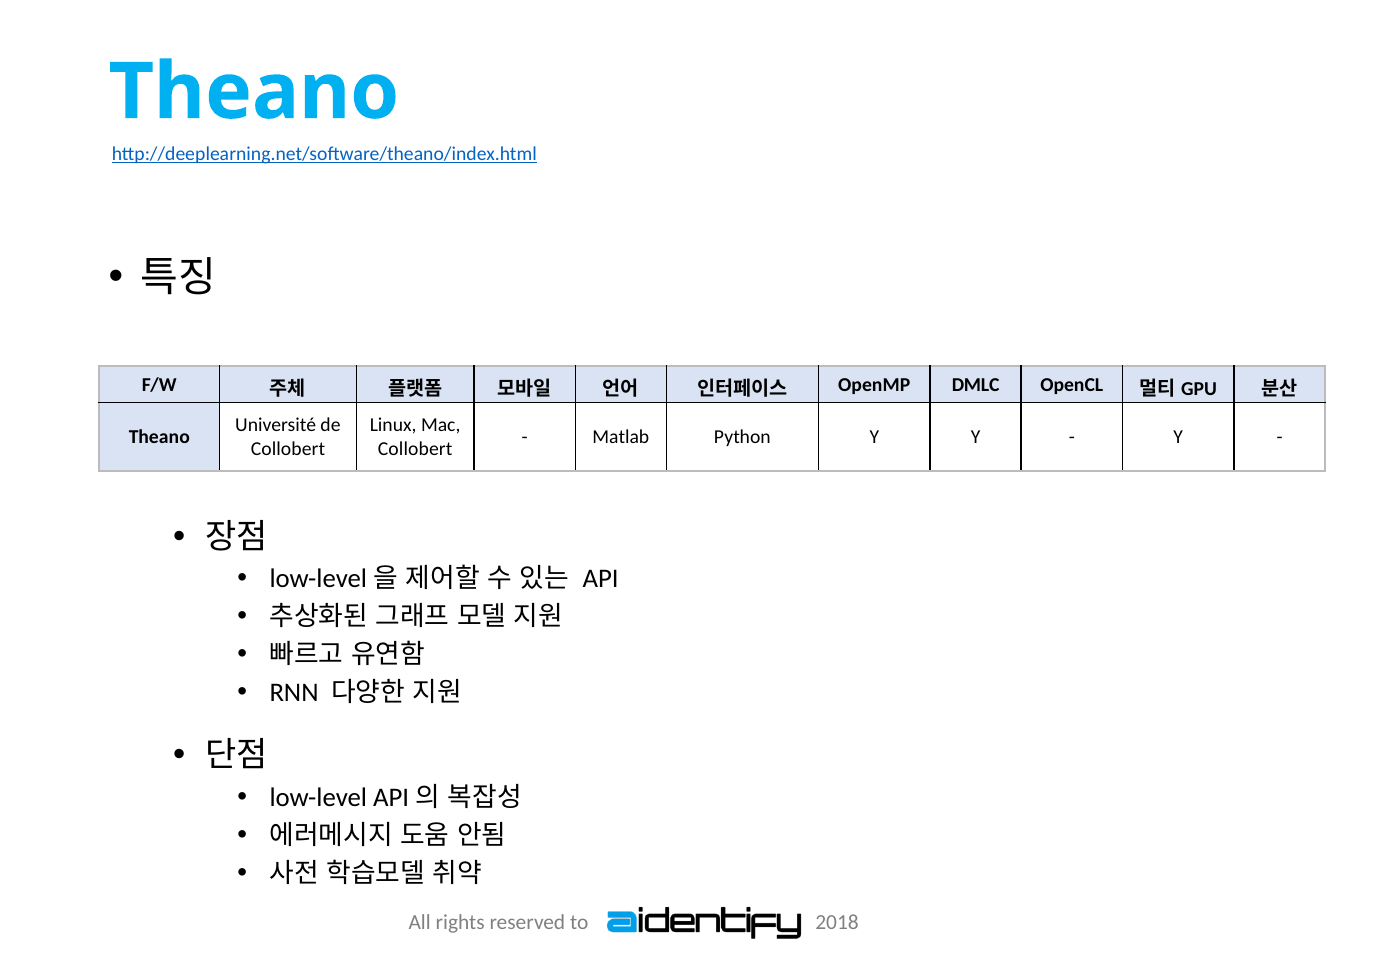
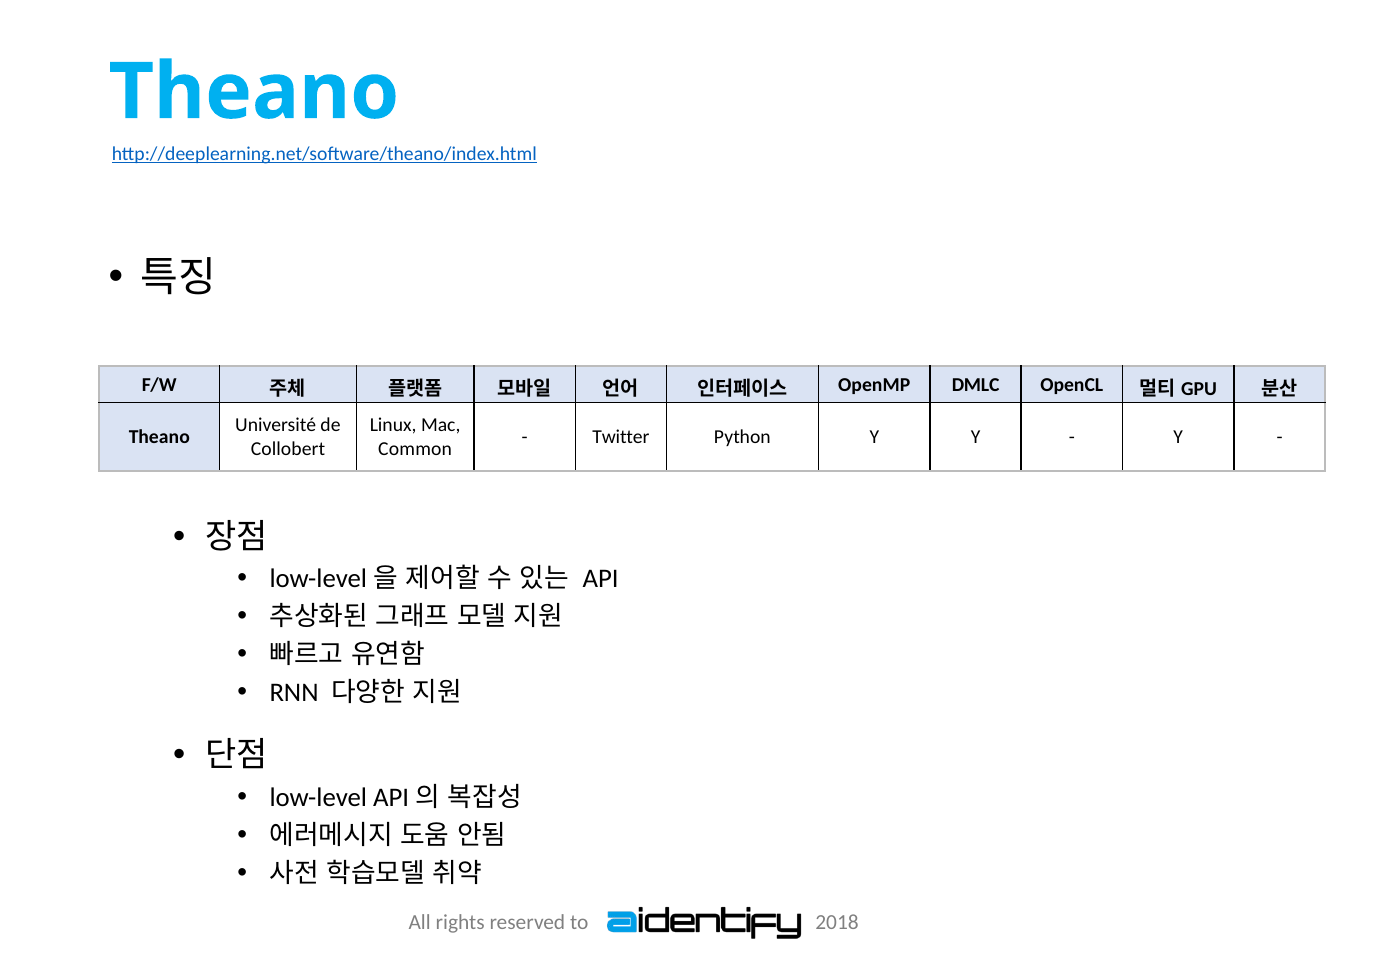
Matlab: Matlab -> Twitter (621, 437)
Collobert: Collobert -> Common (415, 449)
